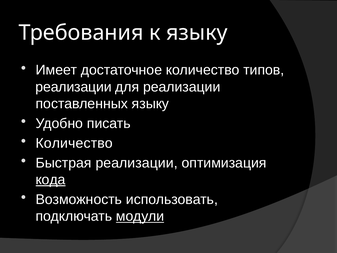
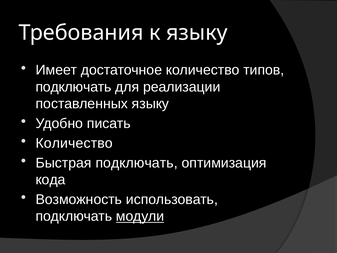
реализации: реализации -> подключать (74, 87)
Быстрая реализации: реализации -> подключать (137, 163)
кода underline: present -> none (51, 180)
